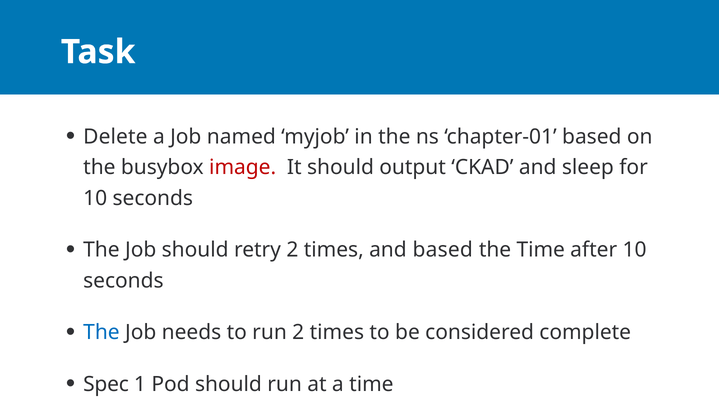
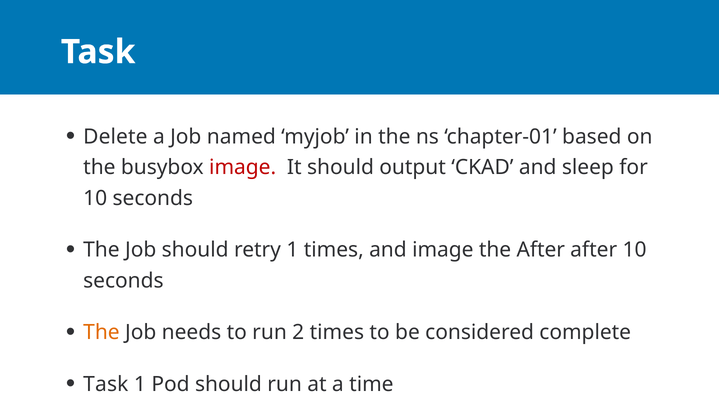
retry 2: 2 -> 1 (292, 250)
and based: based -> image (443, 250)
the Time: Time -> After (541, 250)
The colour: blue -> orange (101, 332)
Spec: Spec -> Task (106, 384)
